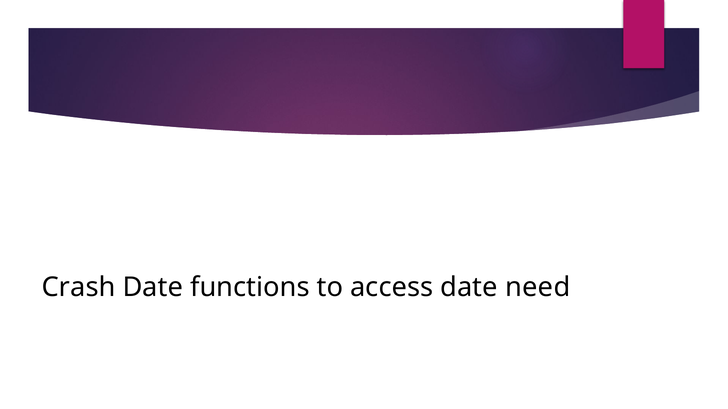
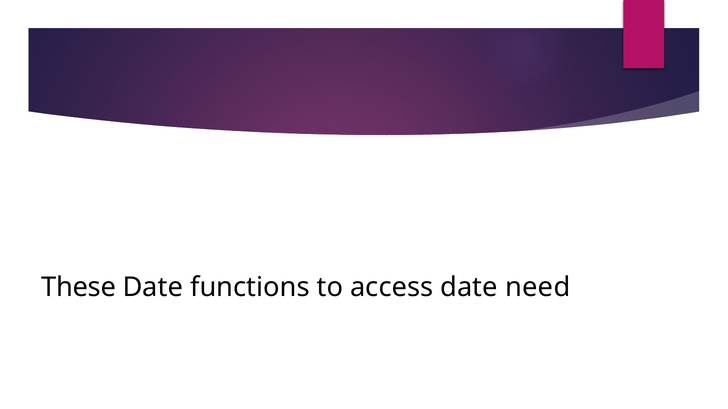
Crash: Crash -> These (79, 288)
